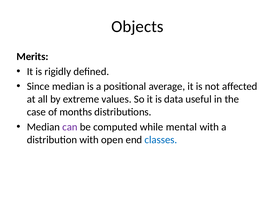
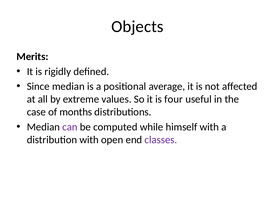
data: data -> four (174, 99)
mental: mental -> himself (182, 127)
classes colour: blue -> purple (161, 140)
